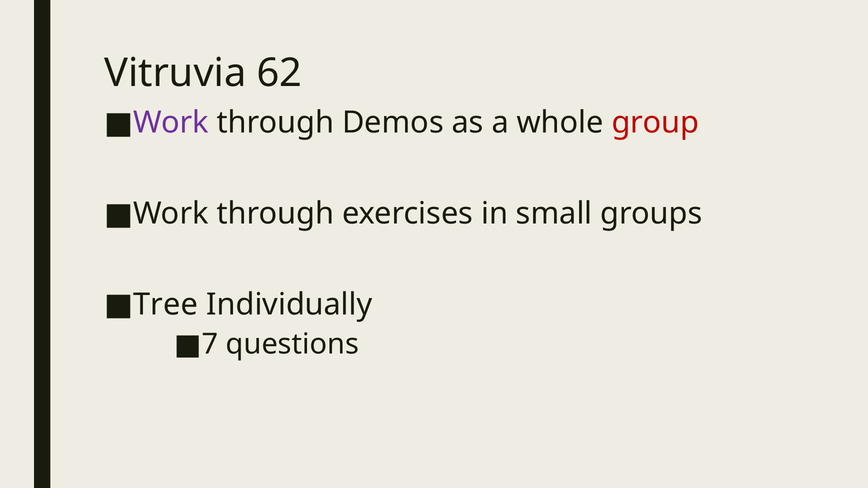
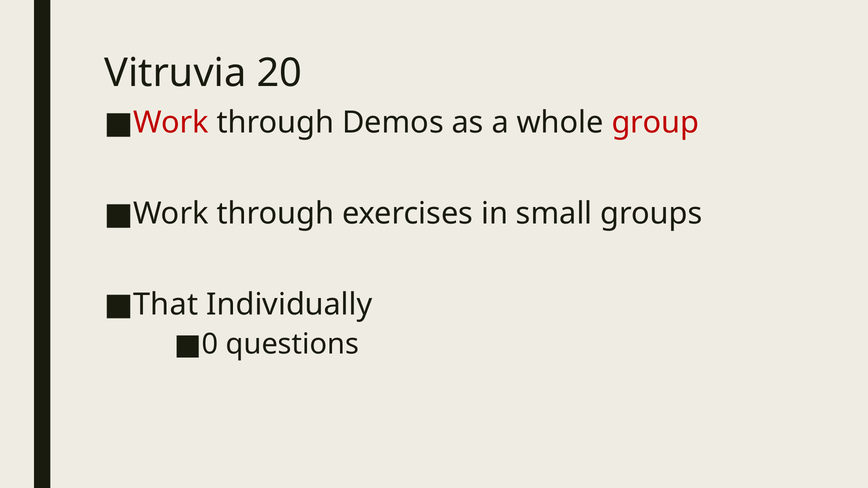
62: 62 -> 20 (279, 73)
Work colour: purple -> red (171, 123)
Tree: Tree -> That (166, 305)
7: 7 -> 0 (210, 345)
